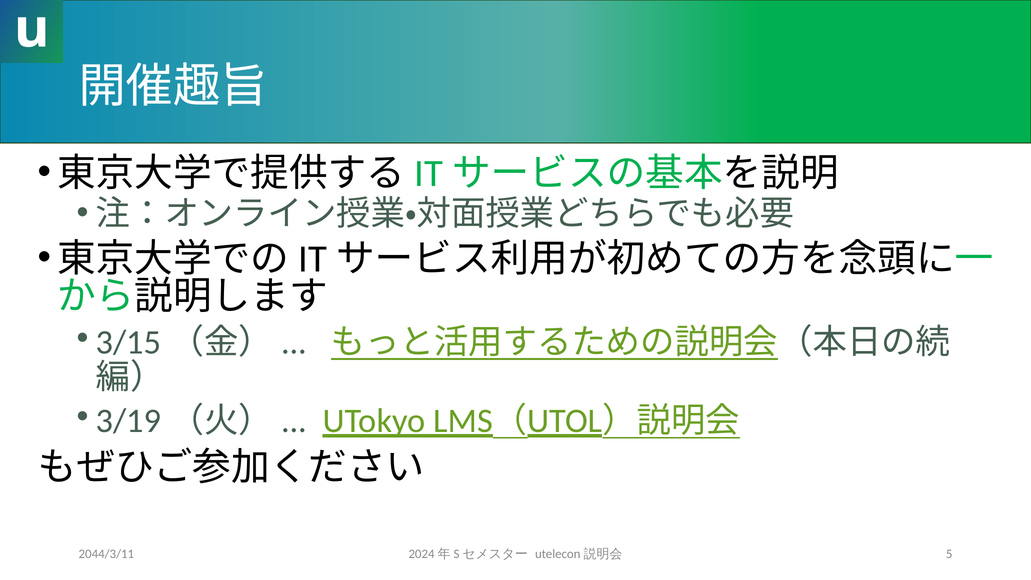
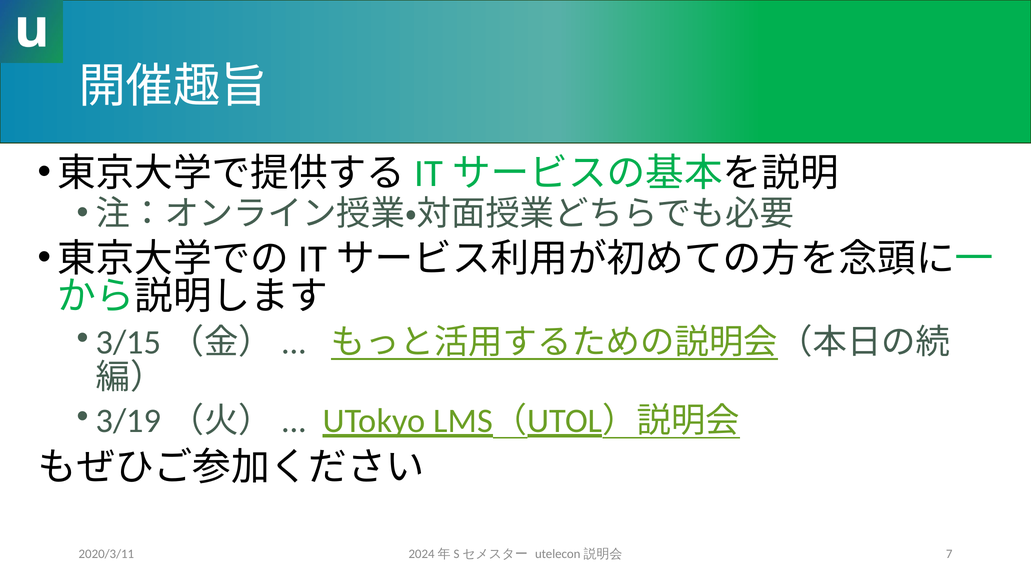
2044/3/11: 2044/3/11 -> 2020/3/11 (106, 554)
5: 5 -> 7 (949, 554)
